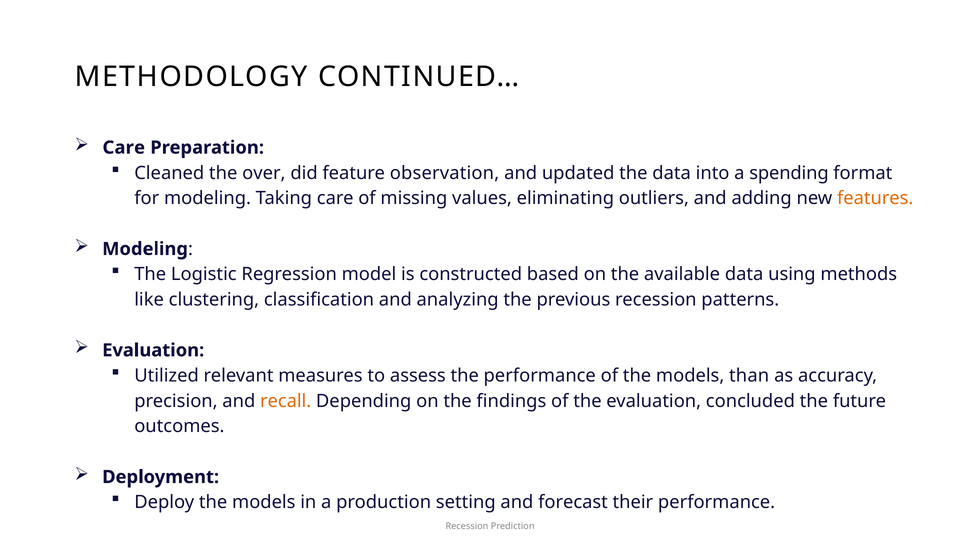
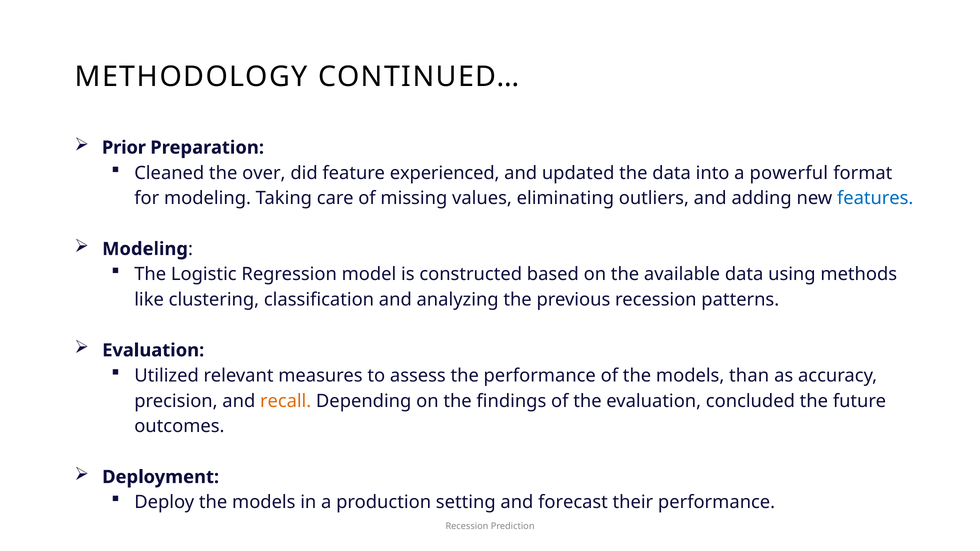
Care: Care -> Prior (124, 148)
observation: observation -> experienced (445, 173)
spending: spending -> powerful (789, 173)
features colour: orange -> blue (875, 198)
